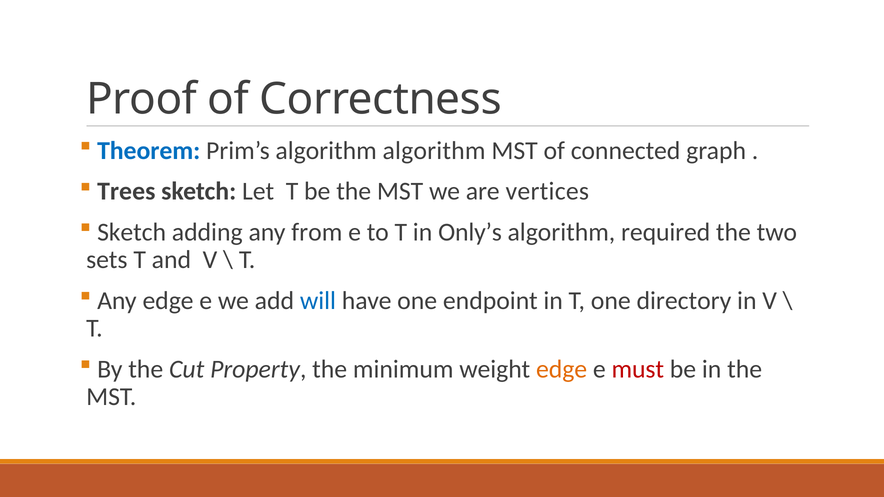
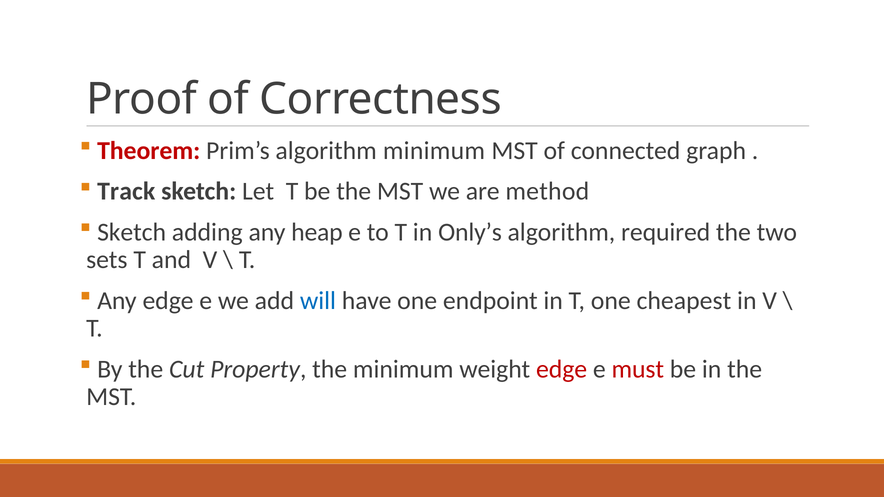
Theorem colour: blue -> red (149, 151)
algorithm algorithm: algorithm -> minimum (434, 151)
Trees: Trees -> Track (126, 192)
vertices: vertices -> method (547, 192)
from: from -> heap (317, 232)
directory: directory -> cheapest (684, 301)
edge colour: orange -> red (562, 369)
